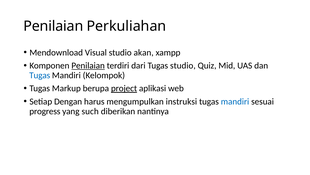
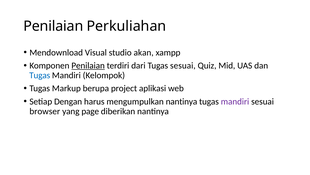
Tugas studio: studio -> sesuai (183, 65)
project underline: present -> none (124, 88)
mengumpulkan instruksi: instruksi -> nantinya (181, 101)
mandiri colour: blue -> purple (235, 101)
progress: progress -> browser (45, 111)
such: such -> page (90, 111)
